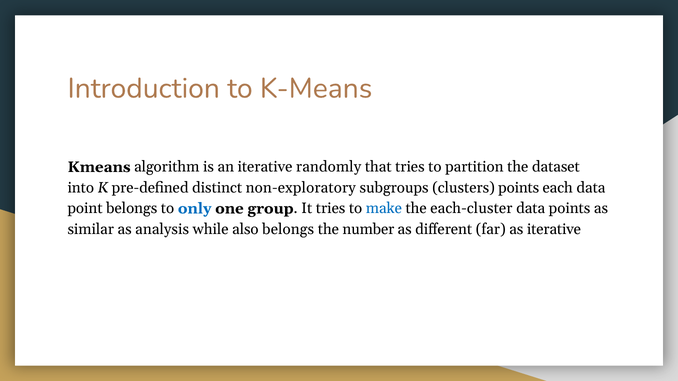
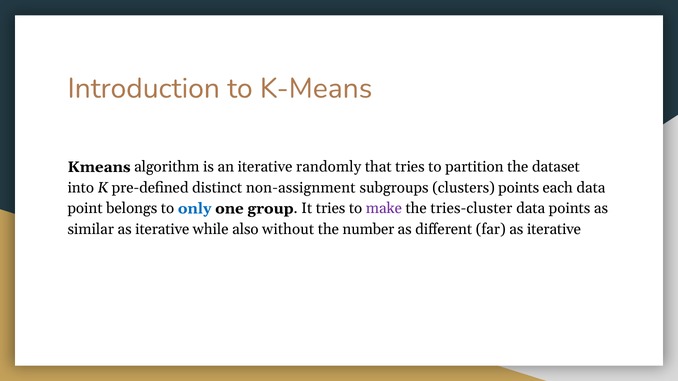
non-exploratory: non-exploratory -> non-assignment (301, 188)
make colour: blue -> purple (384, 209)
each-cluster: each-cluster -> tries-cluster (471, 209)
similar as analysis: analysis -> iterative (162, 229)
also belongs: belongs -> without (288, 229)
